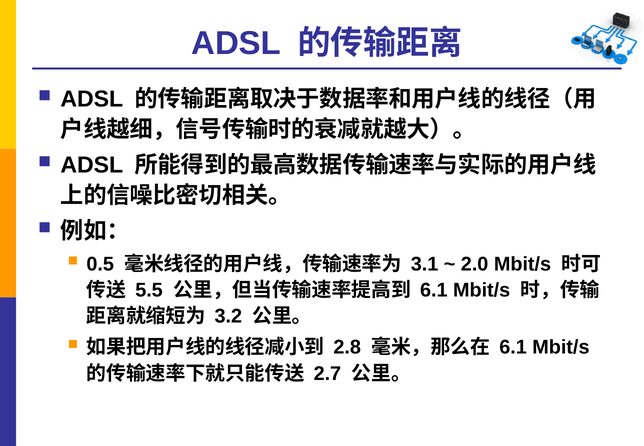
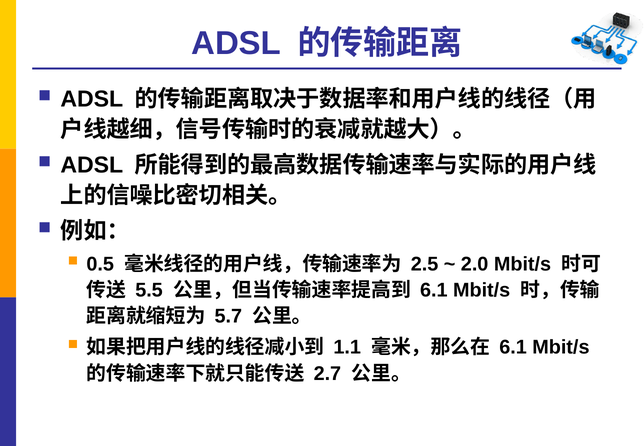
3.1: 3.1 -> 2.5 (425, 264)
3.2: 3.2 -> 5.7 (228, 316)
2.8: 2.8 -> 1.1 (347, 347)
